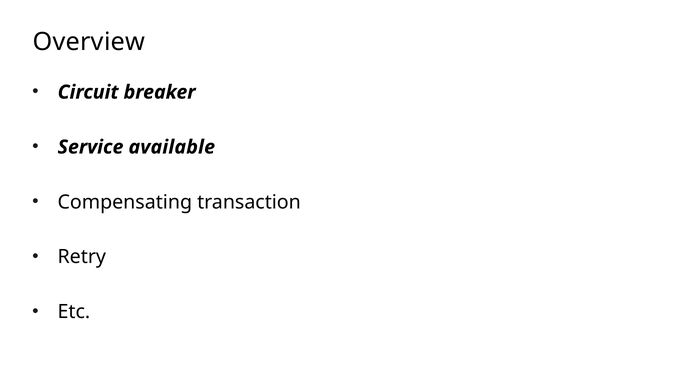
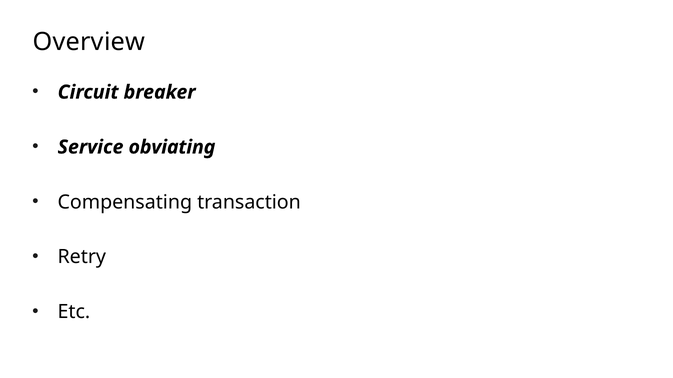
available: available -> obviating (172, 147)
